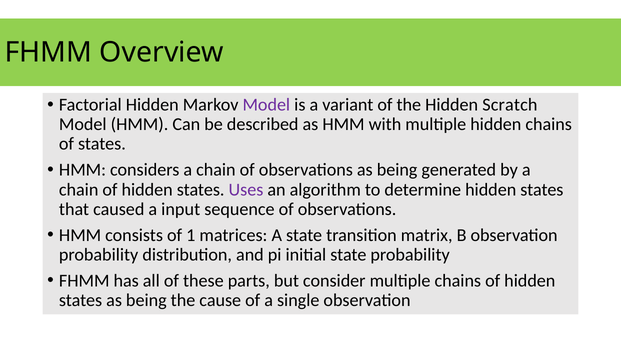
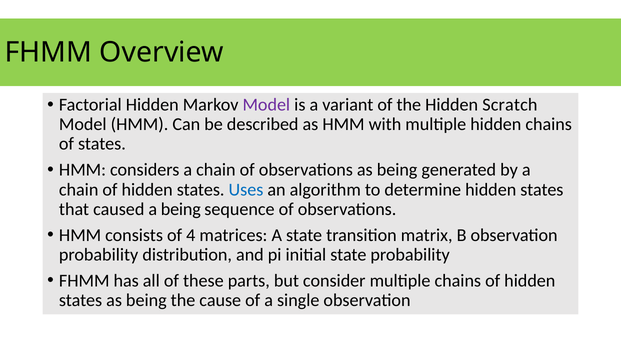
Uses colour: purple -> blue (246, 190)
a input: input -> being (181, 209)
1: 1 -> 4 (191, 235)
